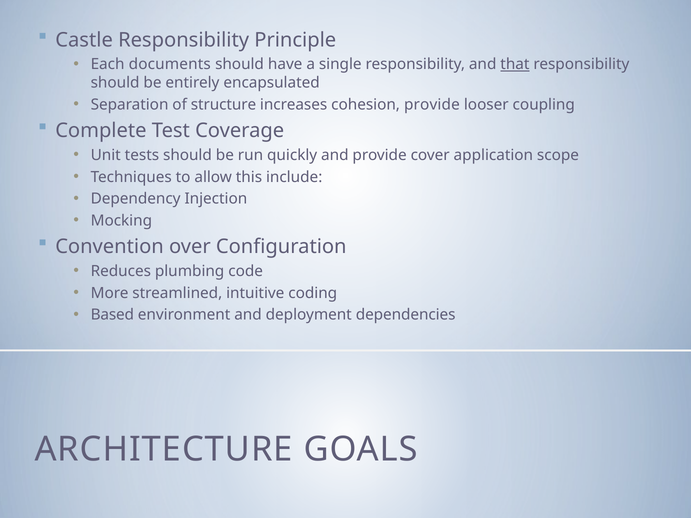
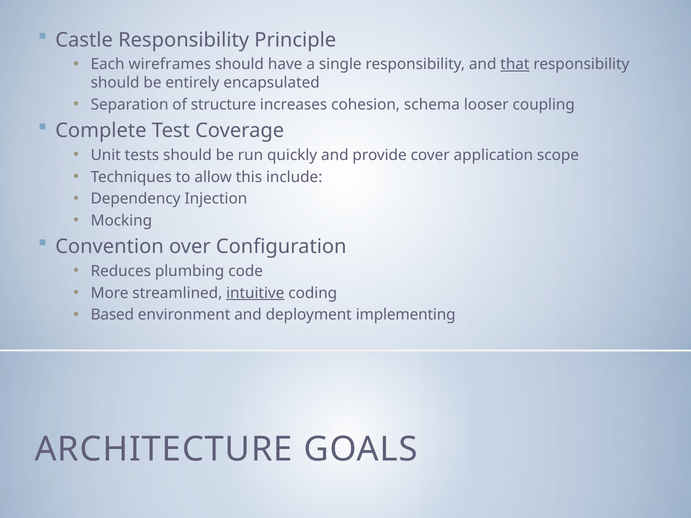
documents: documents -> wireframes (170, 64)
cohesion provide: provide -> schema (432, 105)
intuitive underline: none -> present (255, 293)
dependencies: dependencies -> implementing (406, 315)
